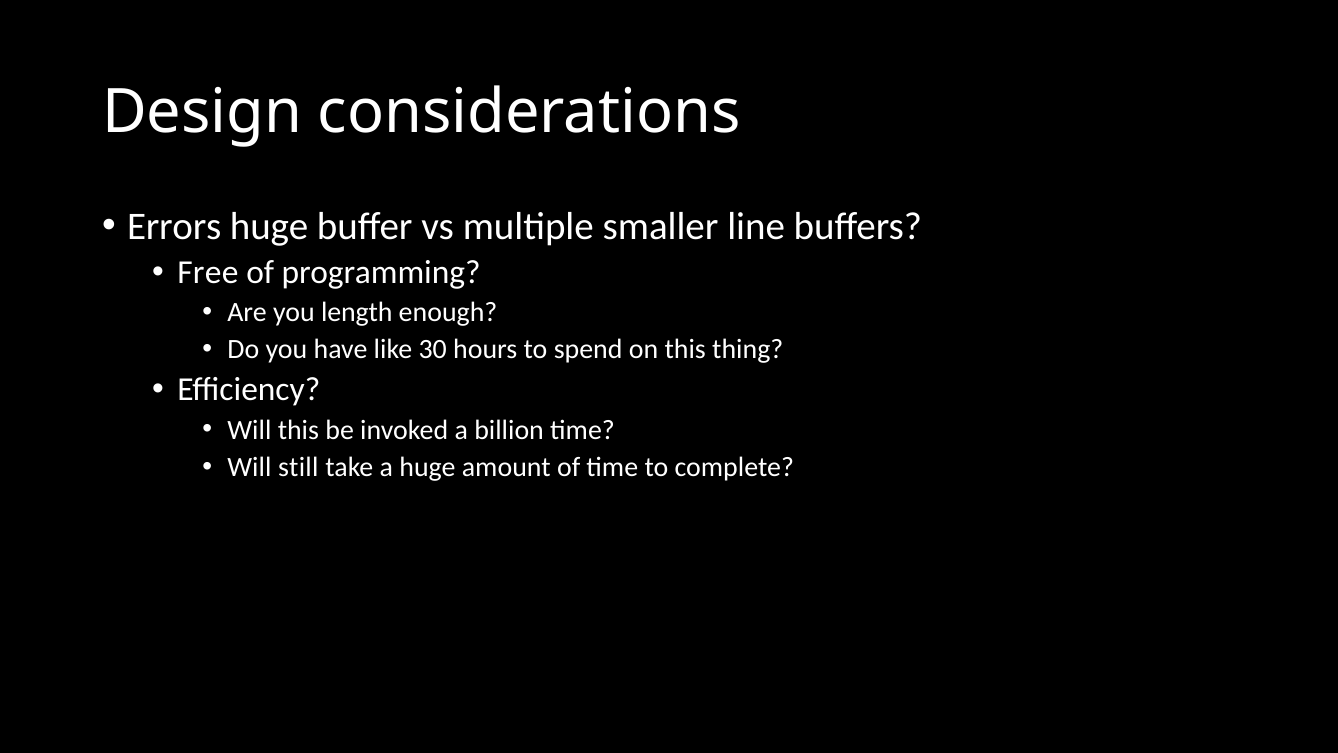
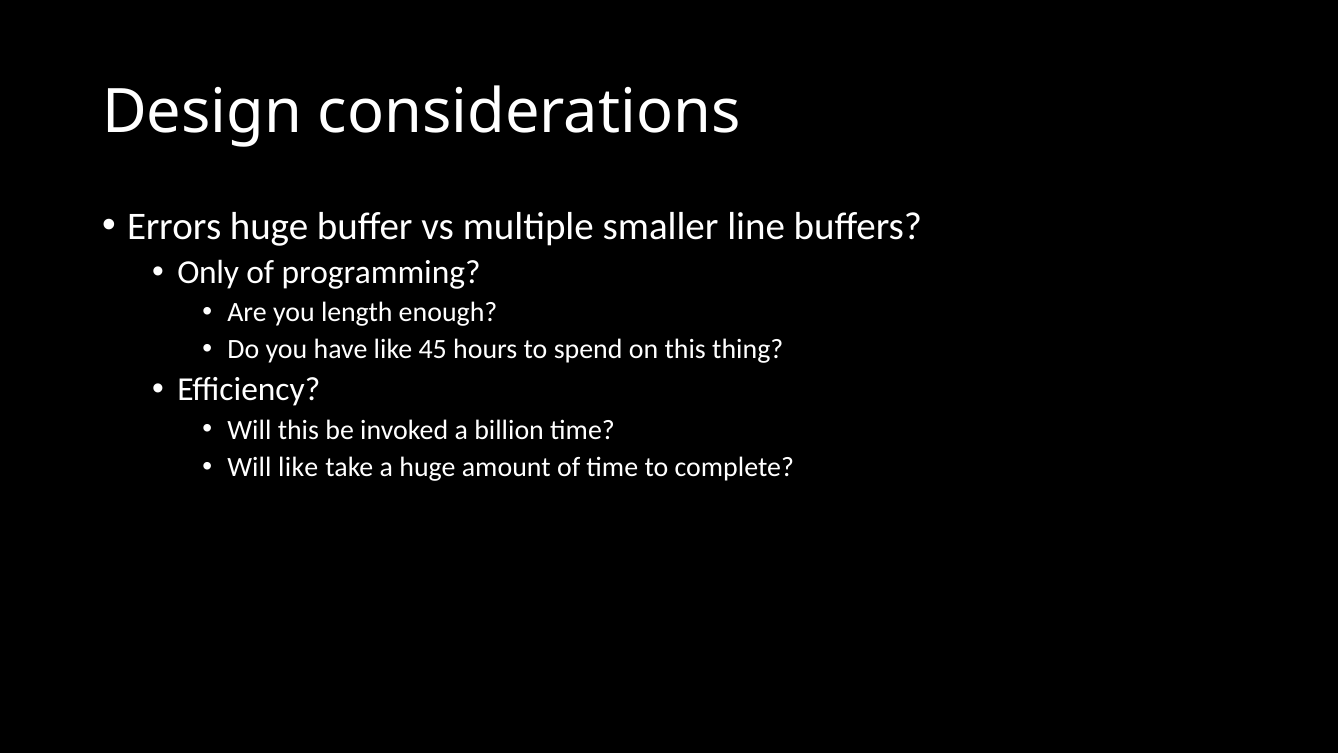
Free: Free -> Only (208, 272)
30: 30 -> 45 (433, 349)
Will still: still -> like (298, 467)
